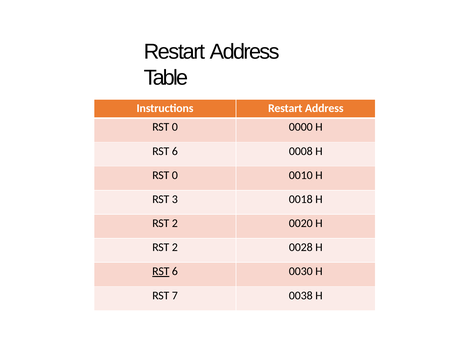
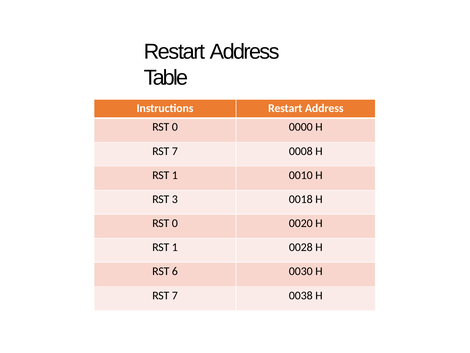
6: 6 -> 7 (175, 151)
0: 0 -> 1 (175, 175)
2: 2 -> 0 (175, 223)
2: 2 -> 1 (175, 247)
RST underline: present -> none (161, 271)
